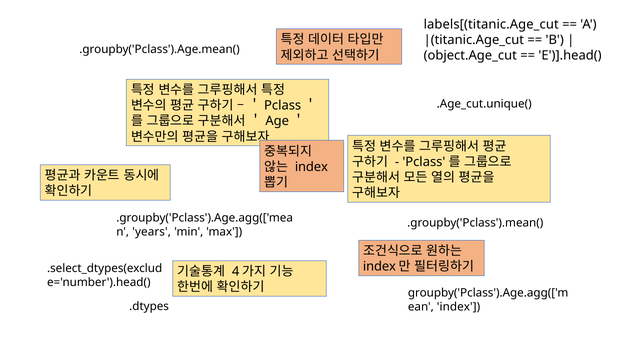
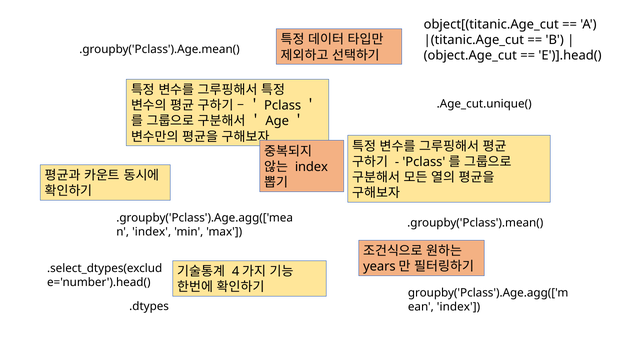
labels[(titanic.Age_cut: labels[(titanic.Age_cut -> object[(titanic.Age_cut (491, 25)
years: years -> index (152, 232)
index: index -> years (379, 266)
